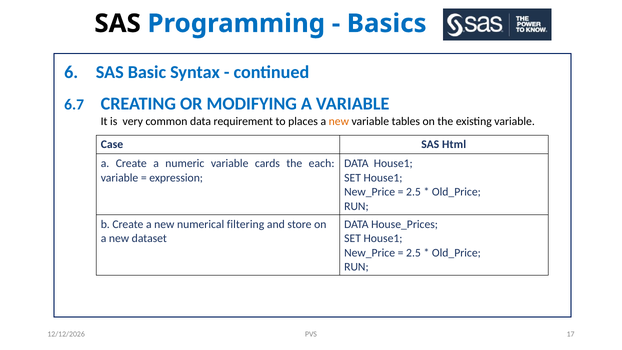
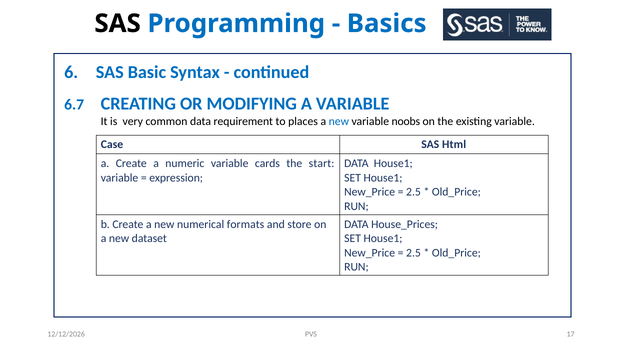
new colour: orange -> blue (339, 122)
tables: tables -> noobs (406, 122)
each: each -> start (322, 164)
filtering: filtering -> formats (246, 224)
